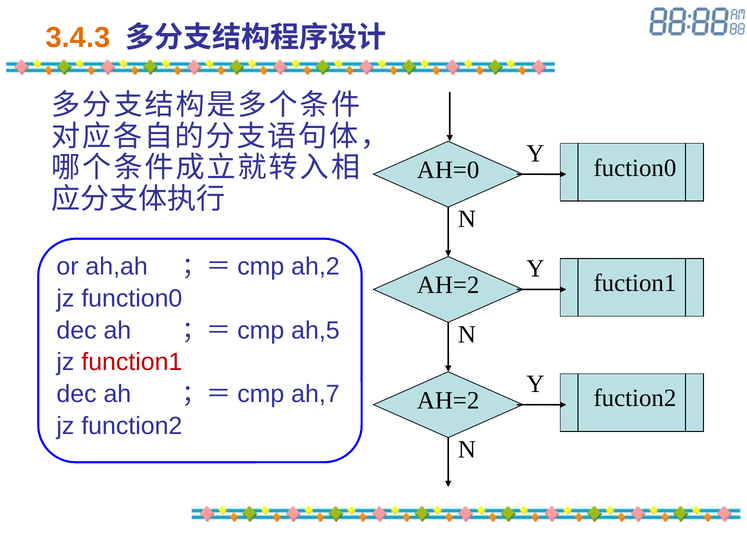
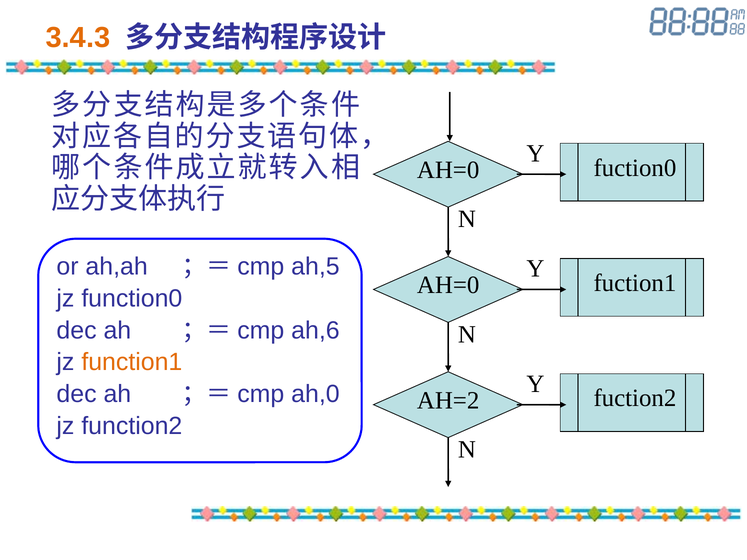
ah,2: ah,2 -> ah,5 (315, 267)
AH=2: AH=2 -> AH=0 (448, 285)
ah,5: ah,5 -> ah,6 (315, 330)
function1 colour: red -> orange (132, 362)
ah,7: ah,7 -> ah,0 (315, 394)
